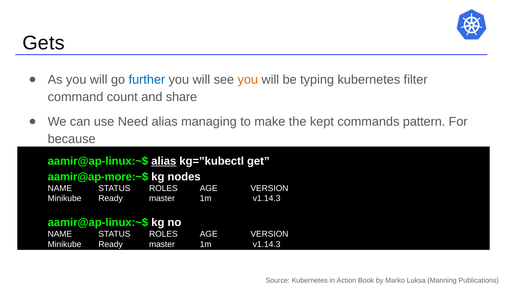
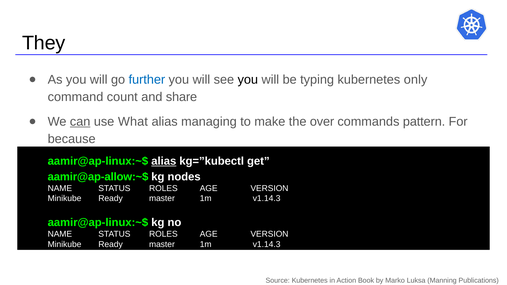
Gets: Gets -> They (44, 43)
you colour: orange -> black (248, 80)
filter: filter -> only (416, 80)
can underline: none -> present (80, 122)
Need: Need -> What (133, 122)
kept: kept -> over (322, 122)
aamir@ap-more:~$: aamir@ap-more:~$ -> aamir@ap-allow:~$ (98, 177)
